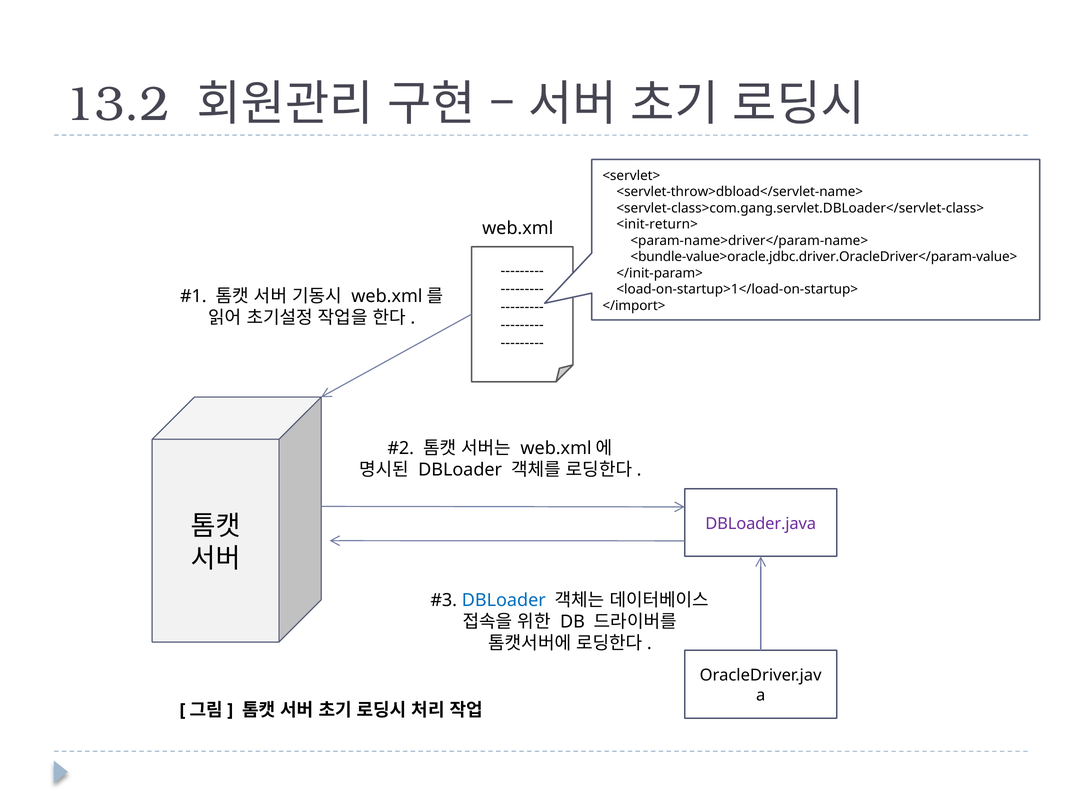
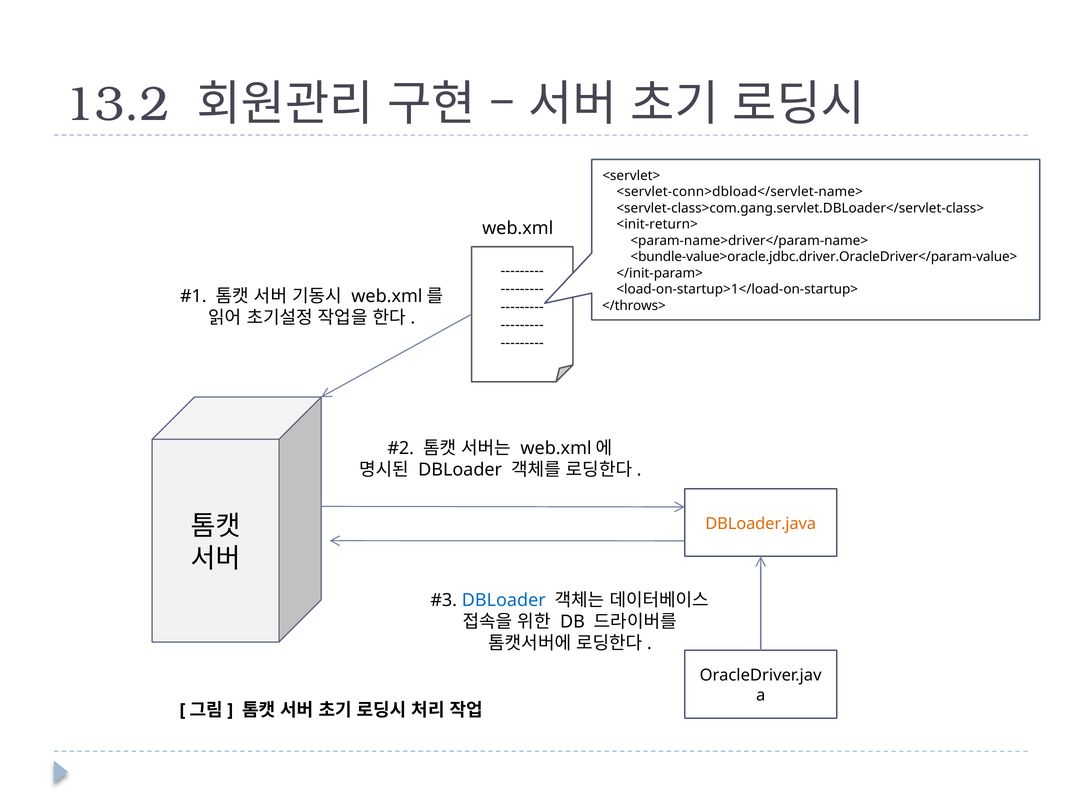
<servlet-throw>dbload</servlet-name>: <servlet-throw>dbload</servlet-name> -> <servlet-conn>dbload</servlet-name> (740, 192)
</import>: </import> -> </throws> (634, 306)
DBLoader.java colour: purple -> orange (761, 524)
